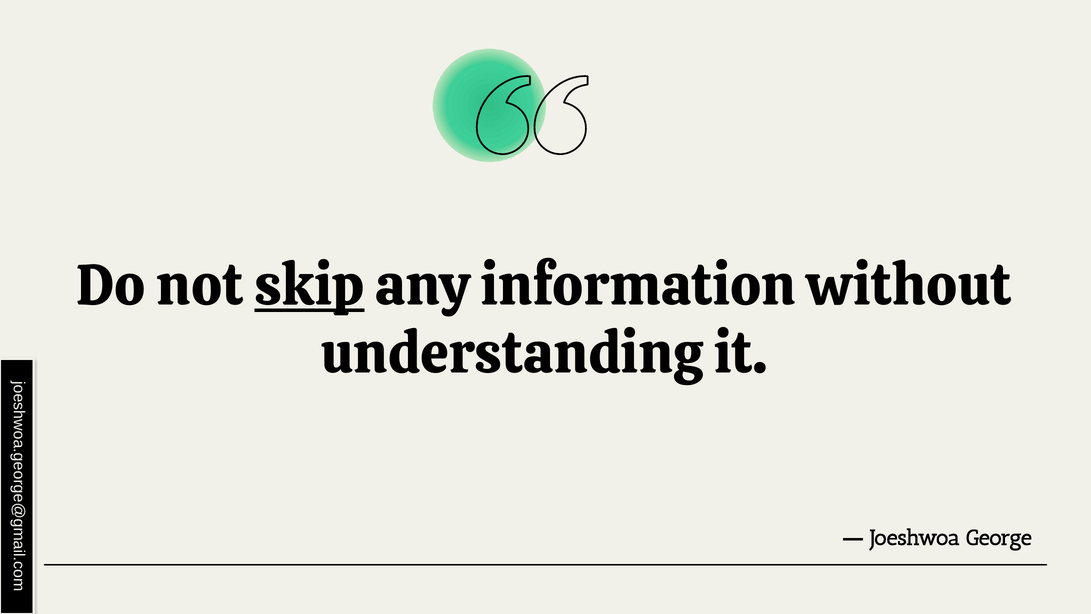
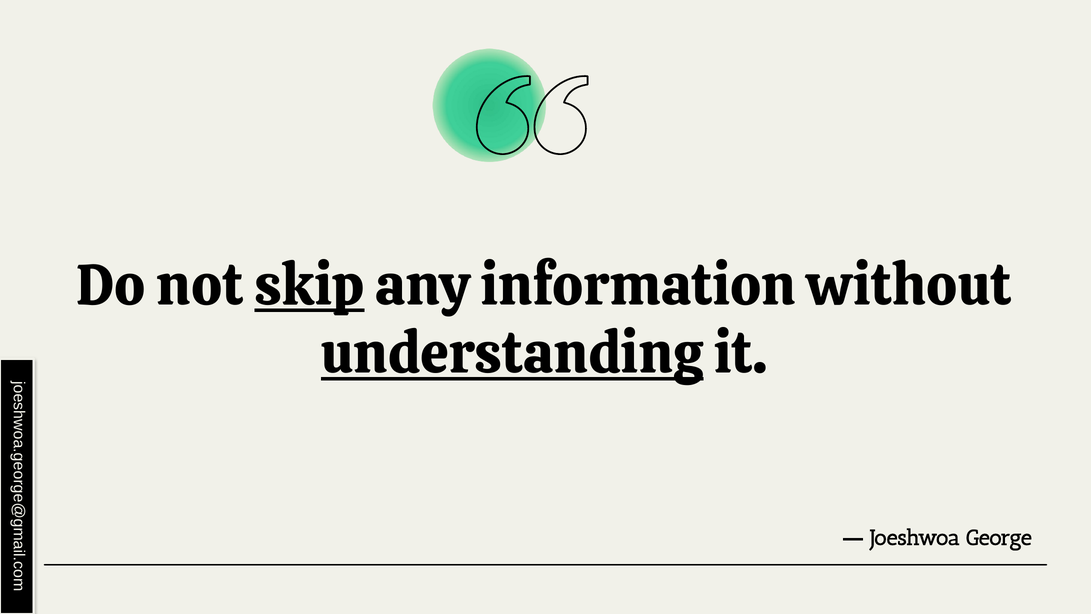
understanding underline: none -> present (512, 354)
